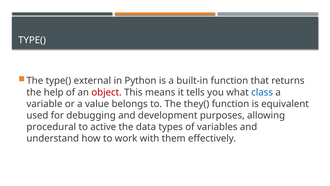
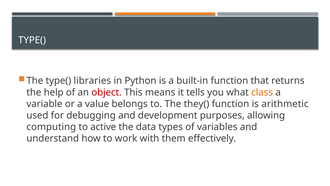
external: external -> libraries (92, 81)
class colour: blue -> orange (262, 92)
equivalent: equivalent -> arithmetic (285, 104)
procedural: procedural -> computing (51, 127)
